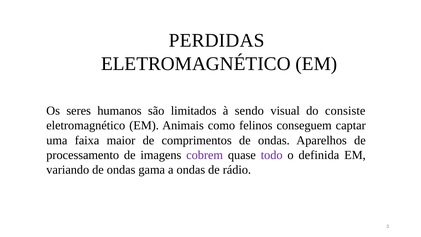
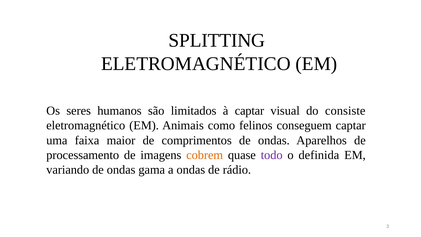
PERDIDAS: PERDIDAS -> SPLITTING (217, 40)
à sendo: sendo -> captar (249, 111)
cobrem colour: purple -> orange (205, 155)
